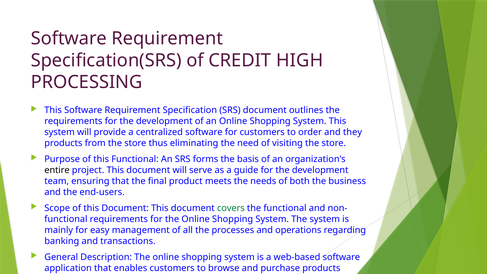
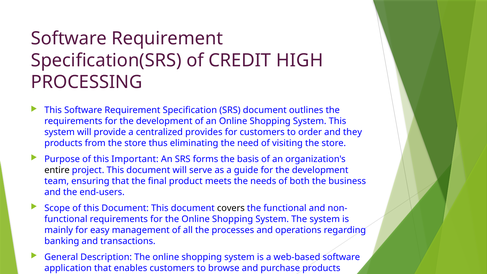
centralized software: software -> provides (204, 132)
this Functional: Functional -> Important (135, 159)
covers colour: green -> black (231, 208)
